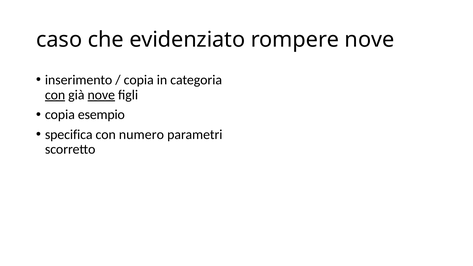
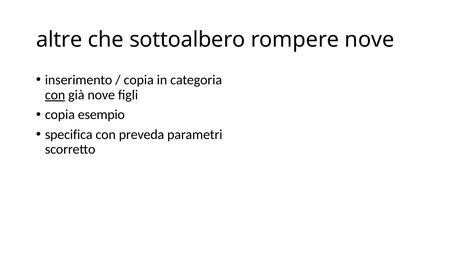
caso: caso -> altre (59, 40)
evidenziato: evidenziato -> sottoalbero (187, 40)
nove underline: present -> none (101, 95)
numero: numero -> preveda (142, 135)
